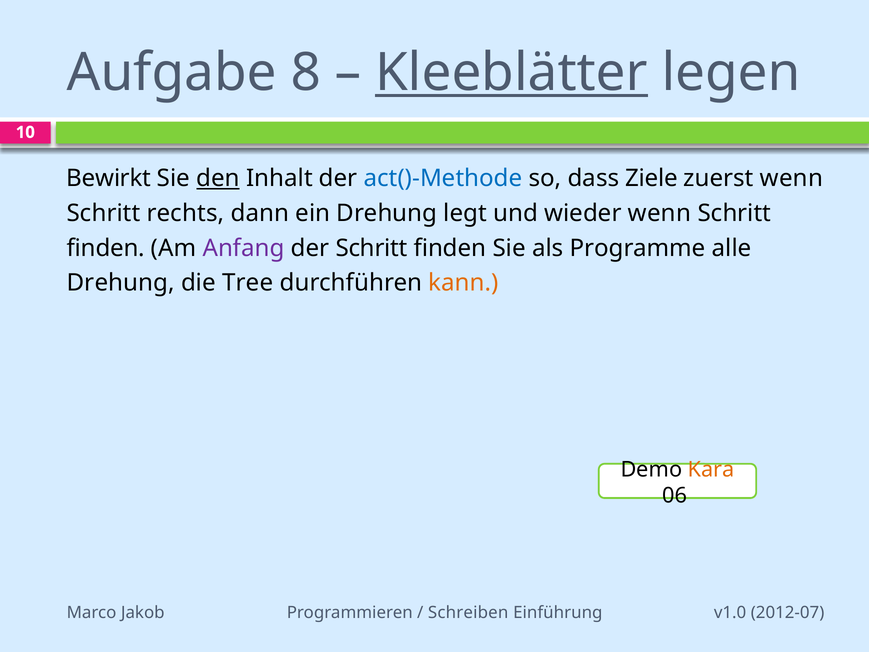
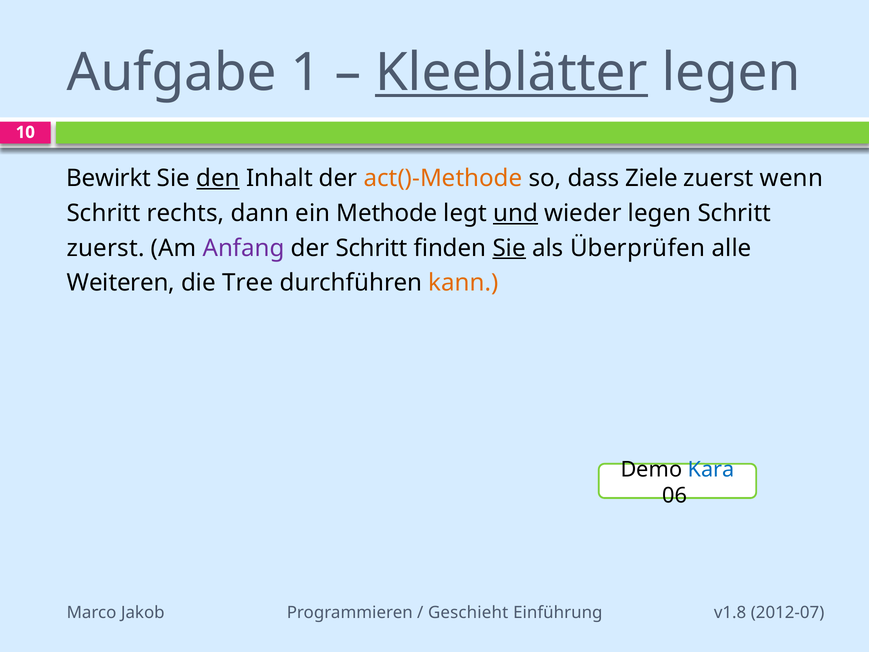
8: 8 -> 1 (306, 72)
act()-Methode colour: blue -> orange (443, 178)
ein Drehung: Drehung -> Methode (387, 213)
und underline: none -> present (516, 213)
wieder wenn: wenn -> legen (660, 213)
finden: finden -> zuerst (106, 248)
Sie underline: none -> present (509, 248)
Programme: Programme -> Überprüfen (638, 248)
Drehung: Drehung -> Weiteren (121, 283)
Kara colour: orange -> blue (711, 469)
Schreiben: Schreiben -> Geschieht (468, 612)
v1.0: v1.0 -> v1.8 (730, 612)
